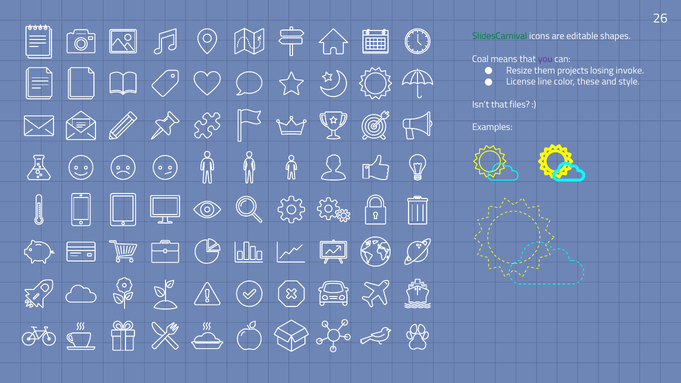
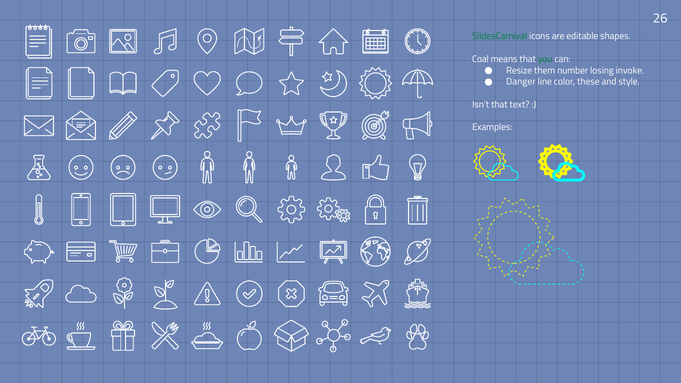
you colour: purple -> green (545, 59)
projects: projects -> number (573, 70)
License: License -> Danger (521, 82)
files: files -> text (520, 105)
